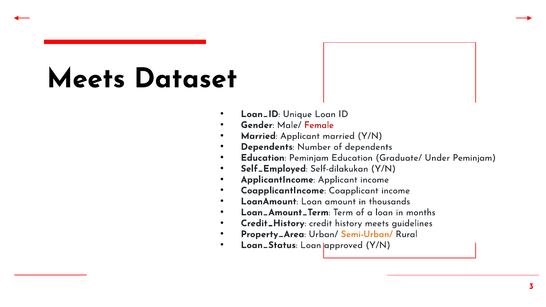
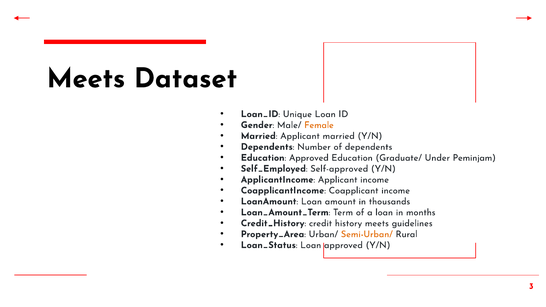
Female colour: red -> orange (319, 125)
Education Peminjam: Peminjam -> Approved (309, 158)
Self-dilakukan: Self-dilakukan -> Self-approved (339, 169)
